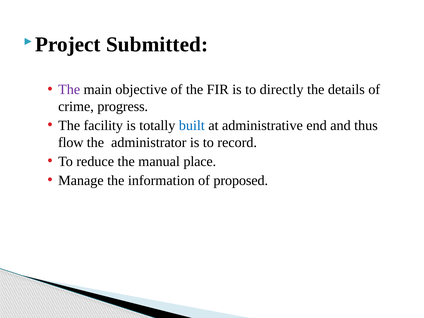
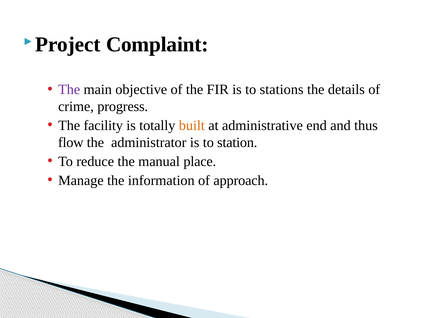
Submitted: Submitted -> Complaint (157, 45)
directly: directly -> stations (282, 89)
built colour: blue -> orange (192, 125)
record: record -> station (237, 142)
proposed: proposed -> approach (241, 180)
